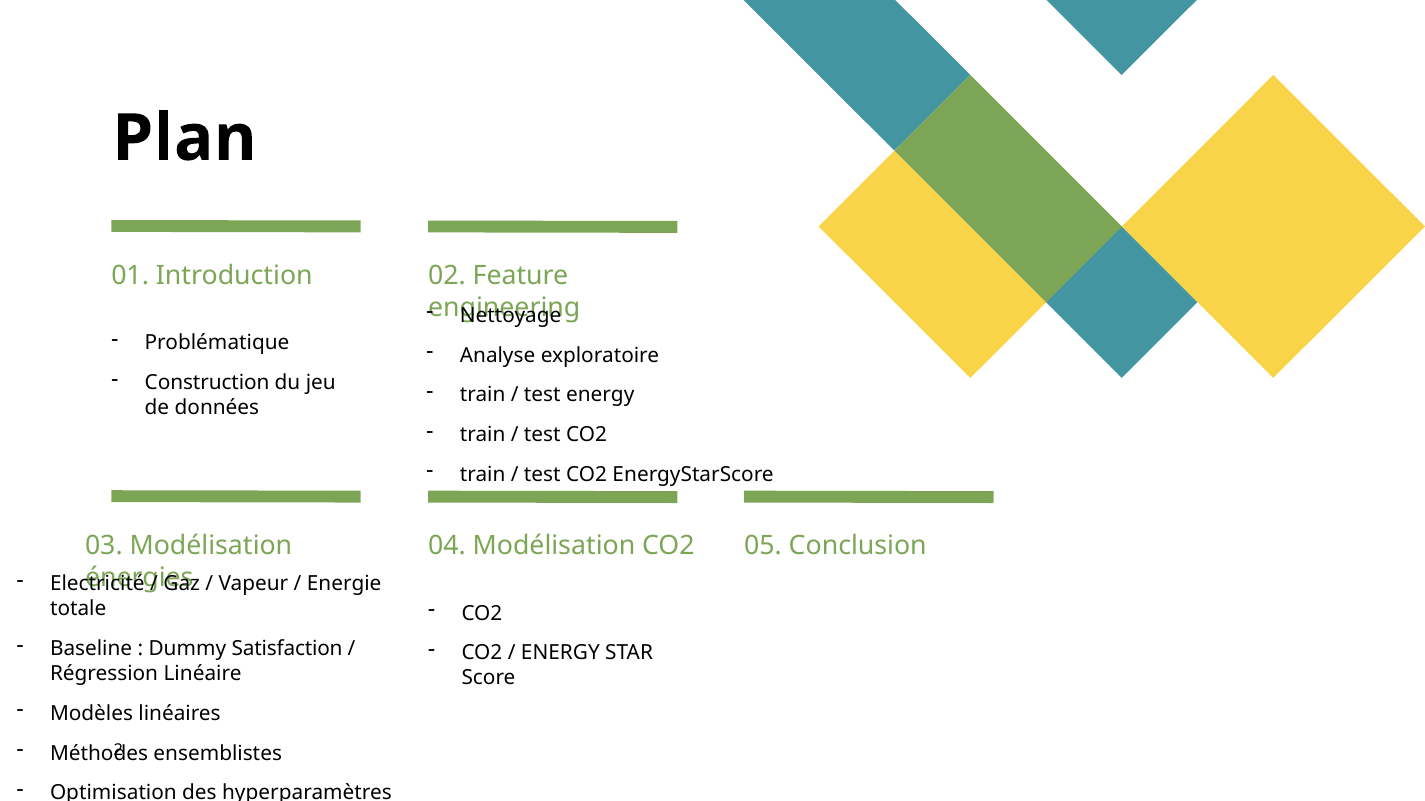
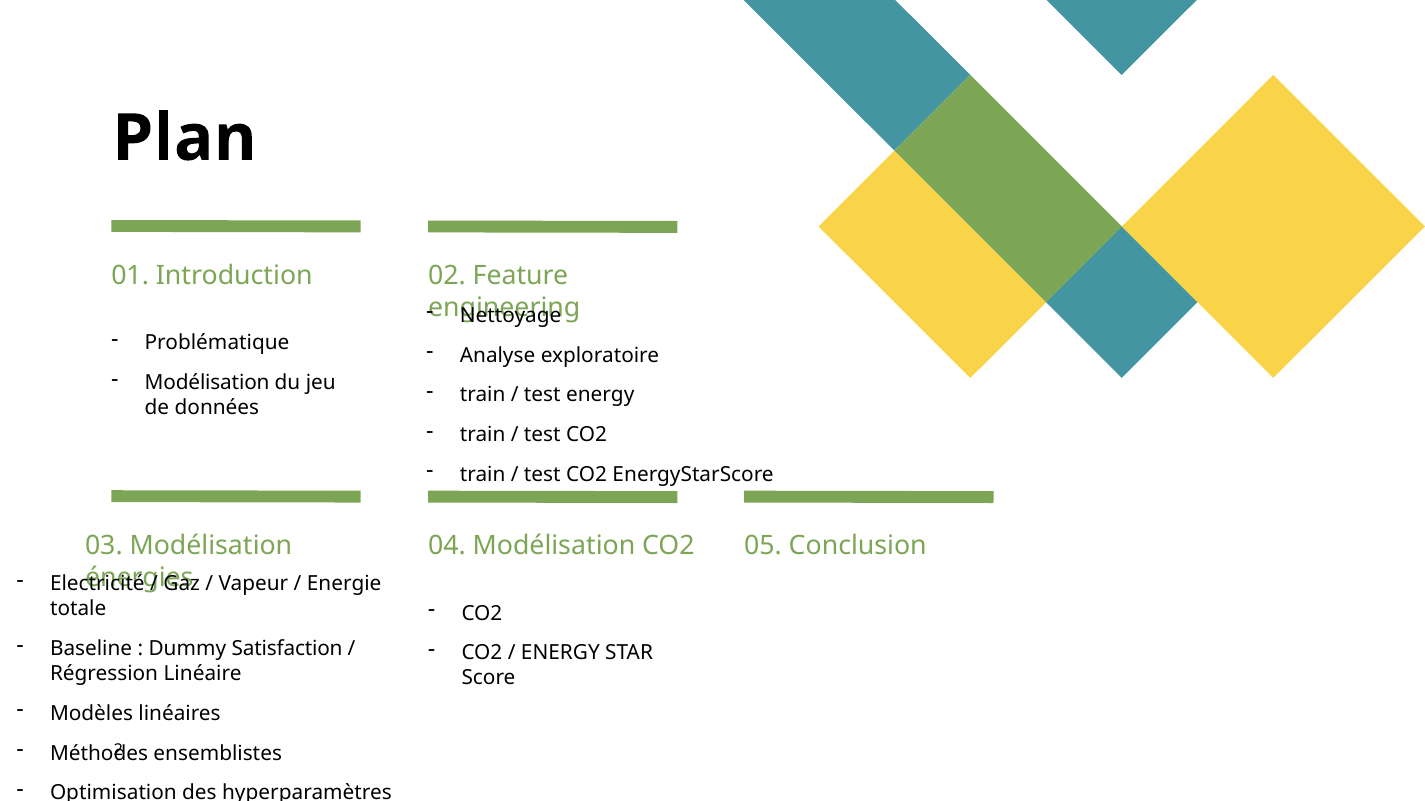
Construction: Construction -> Modélisation (207, 383)
